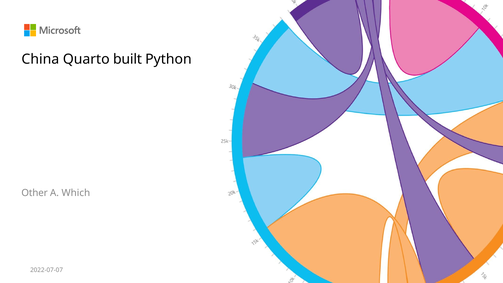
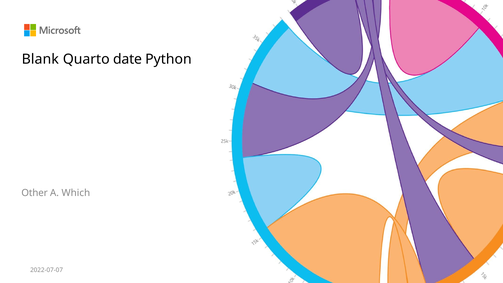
China: China -> Blank (40, 59)
built: built -> date (127, 59)
